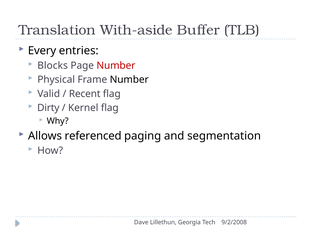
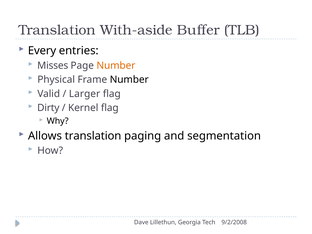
Blocks: Blocks -> Misses (53, 65)
Number colour: red -> orange (116, 65)
Recent: Recent -> Larger (85, 94)
Allows referenced: referenced -> translation (93, 136)
